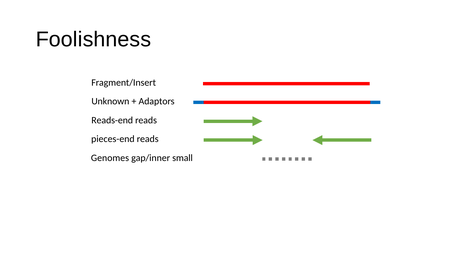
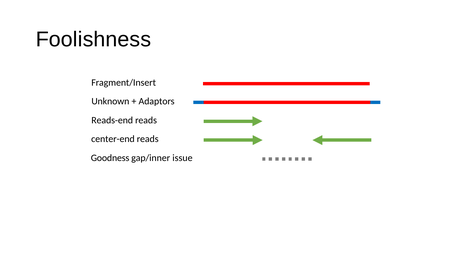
pieces-end: pieces-end -> center-end (113, 139)
Genomes: Genomes -> Goodness (110, 158)
small: small -> issue (182, 158)
